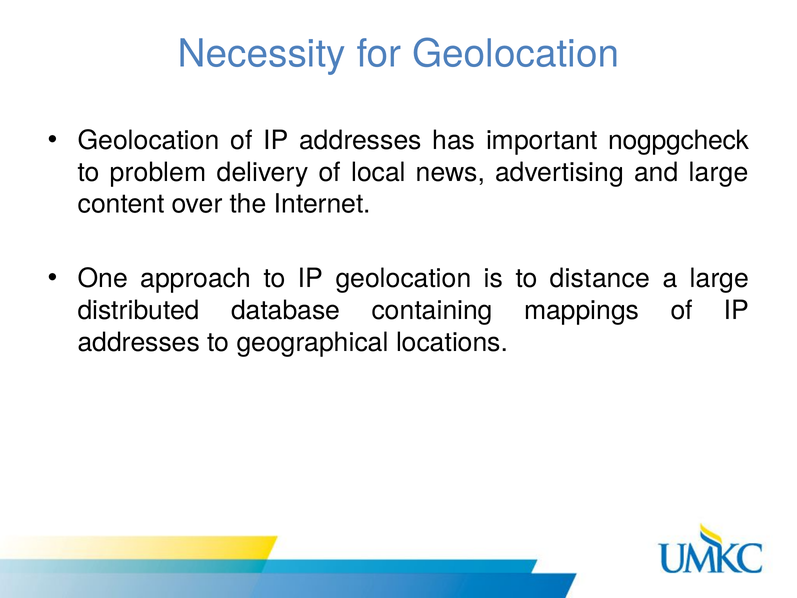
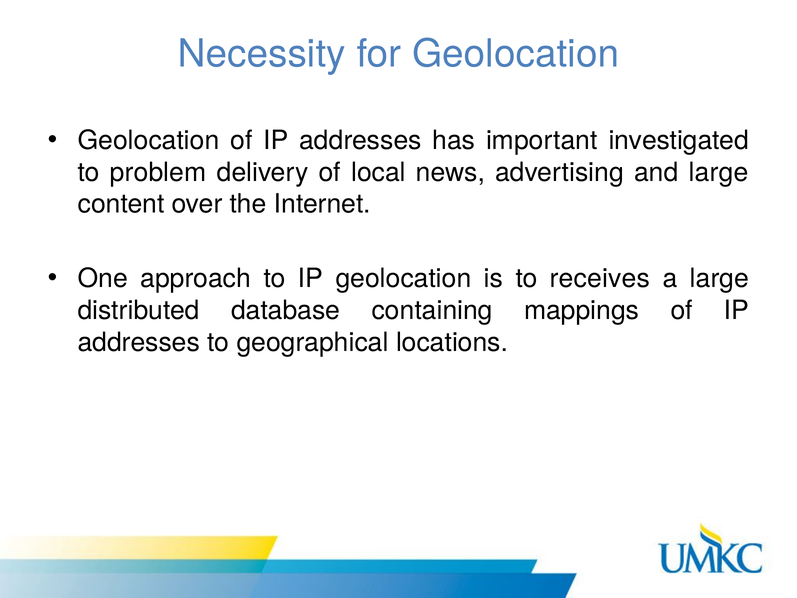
nogpgcheck: nogpgcheck -> investigated (679, 140)
distance: distance -> receives (600, 278)
